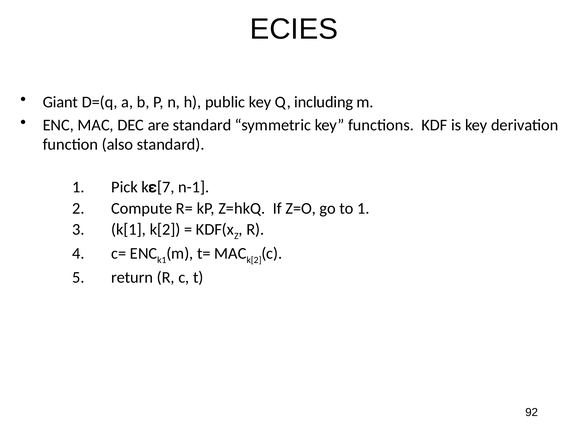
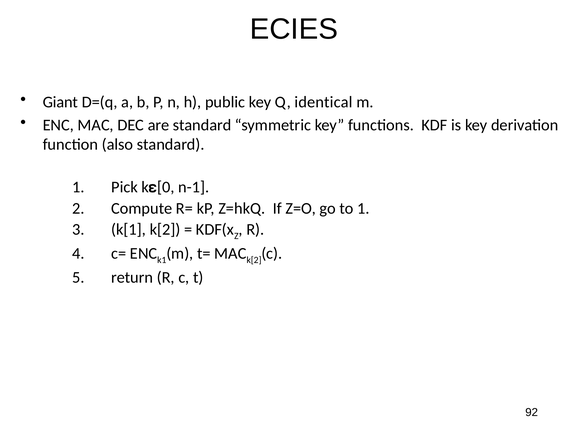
including: including -> identical (324, 102)
7: 7 -> 0 (166, 187)
